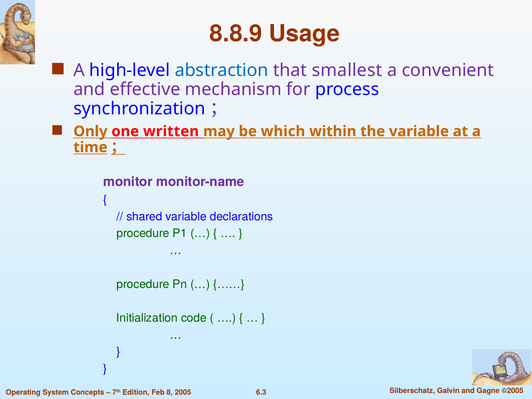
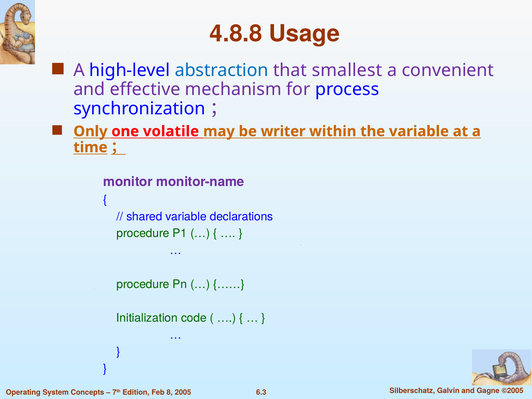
8.8.9: 8.8.9 -> 4.8.8 (236, 34)
written: written -> volatile (171, 131)
which: which -> writer (283, 131)
